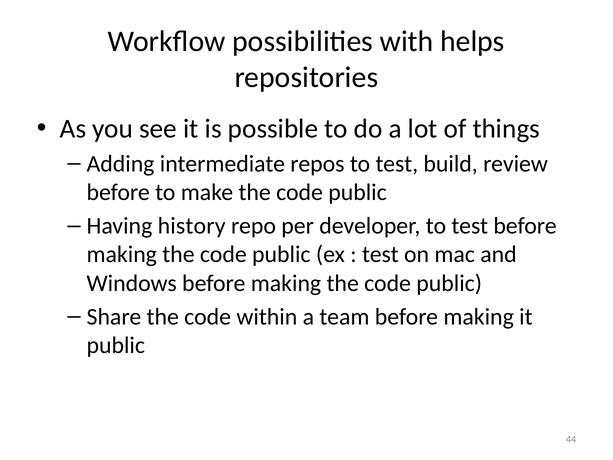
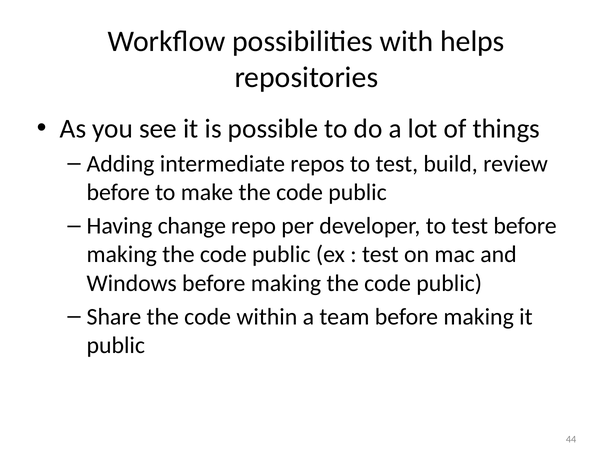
history: history -> change (192, 226)
